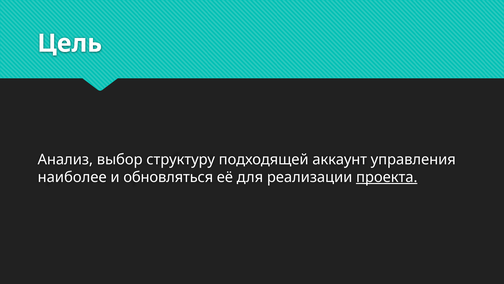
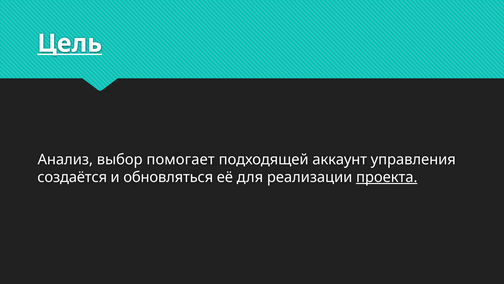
Цель underline: none -> present (70, 43)
структуру: структуру -> помогает (181, 159)
наиболее: наиболее -> создаётся (72, 177)
